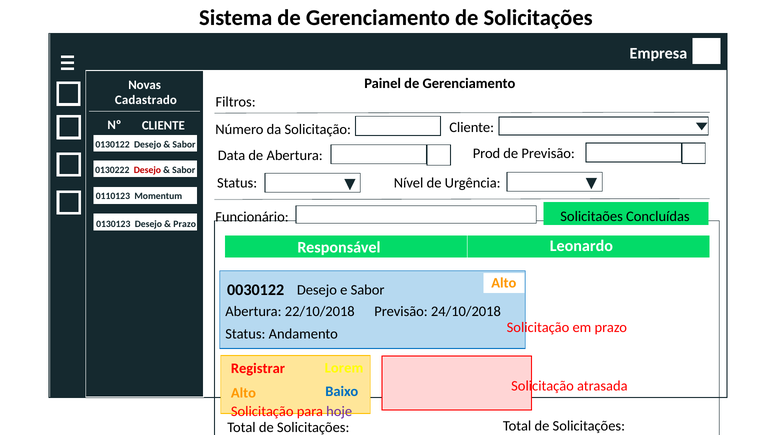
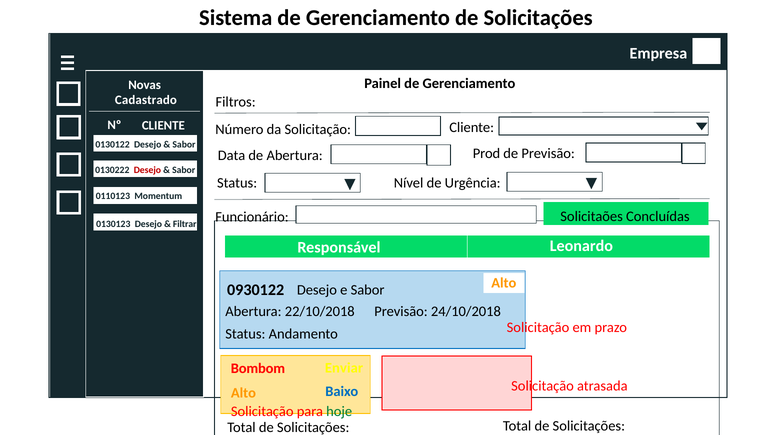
Prazo: Prazo -> Filtrar (185, 224)
0030122: 0030122 -> 0930122 (256, 290)
Lorem: Lorem -> Enviar (344, 368)
Registrar: Registrar -> Bombom (258, 368)
hoje colour: purple -> green (339, 411)
